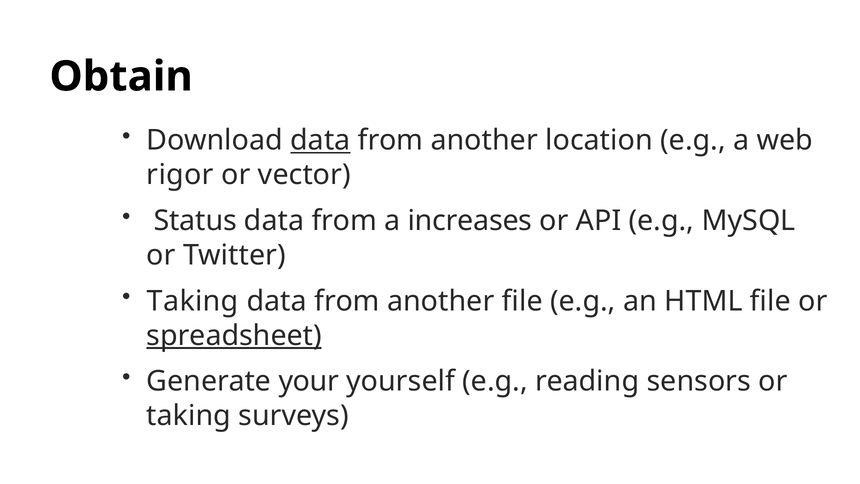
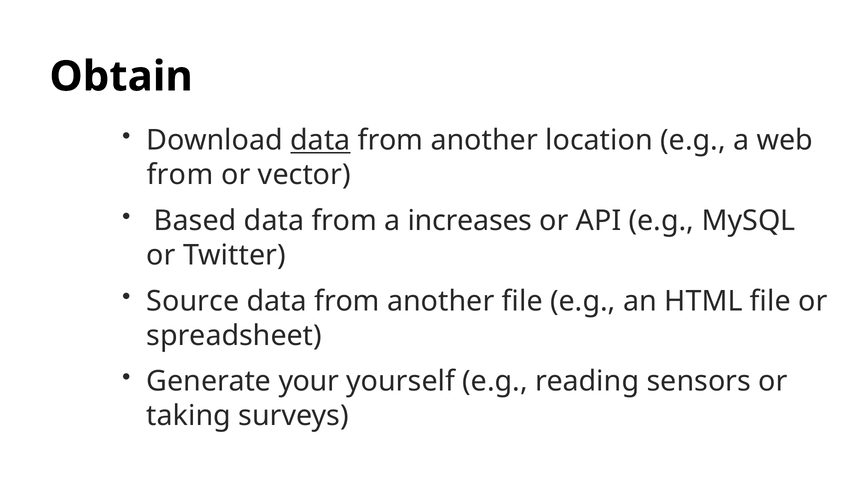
rigor: rigor -> from (180, 175)
Status: Status -> Based (195, 221)
Taking: Taking -> Source (193, 301)
spreadsheet underline: present -> none (234, 335)
